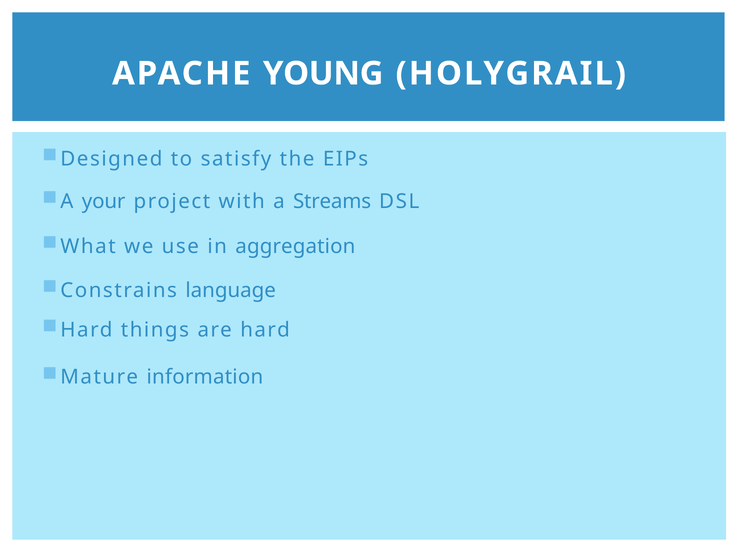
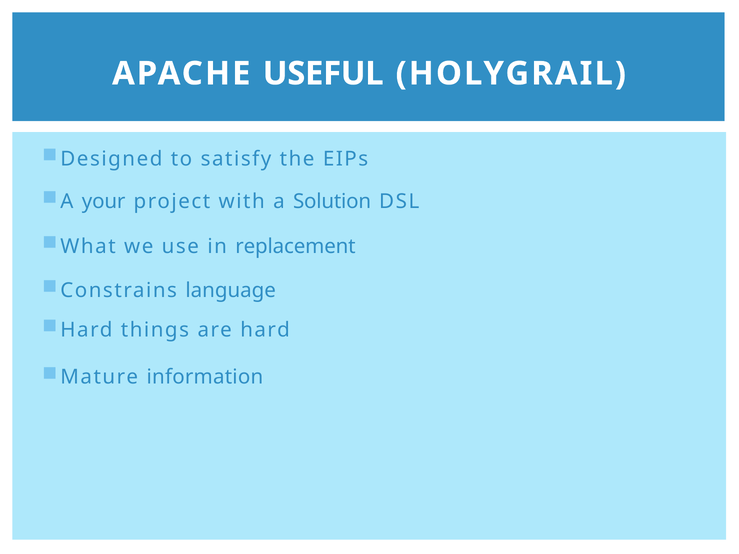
YOUNG: YOUNG -> USEFUL (323, 74)
Streams: Streams -> Solution (332, 201)
aggregation: aggregation -> replacement (296, 246)
